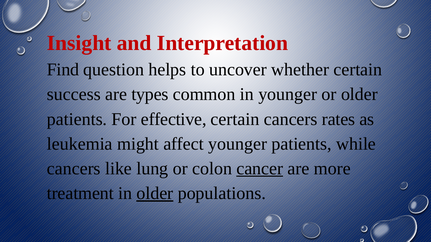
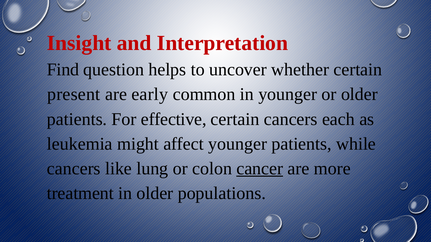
success: success -> present (74, 95)
types: types -> early (150, 95)
rates: rates -> each (338, 119)
older underline: present -> none (155, 194)
